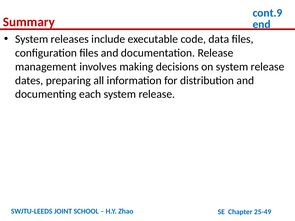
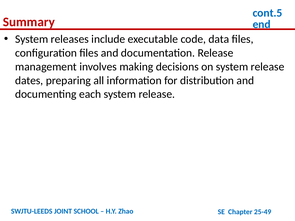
cont.9: cont.9 -> cont.5 (267, 13)
